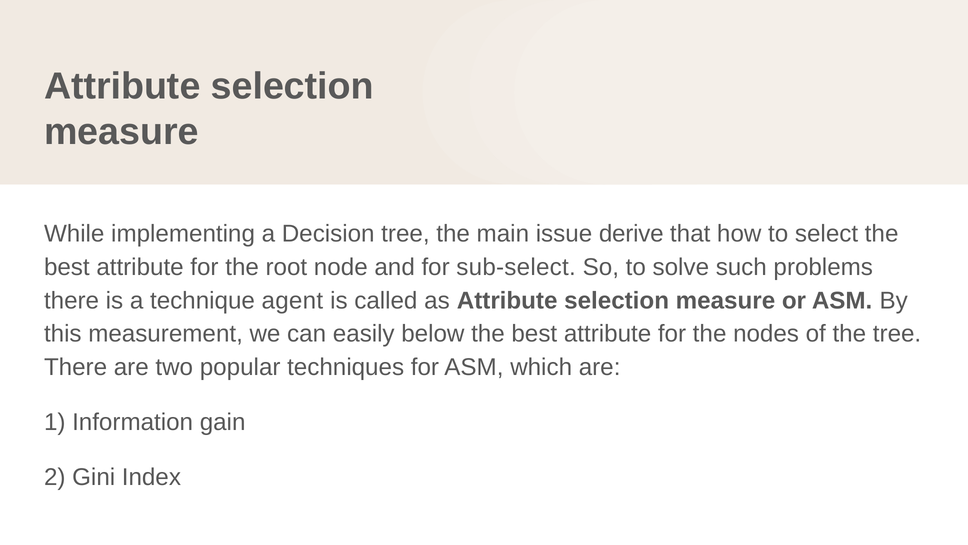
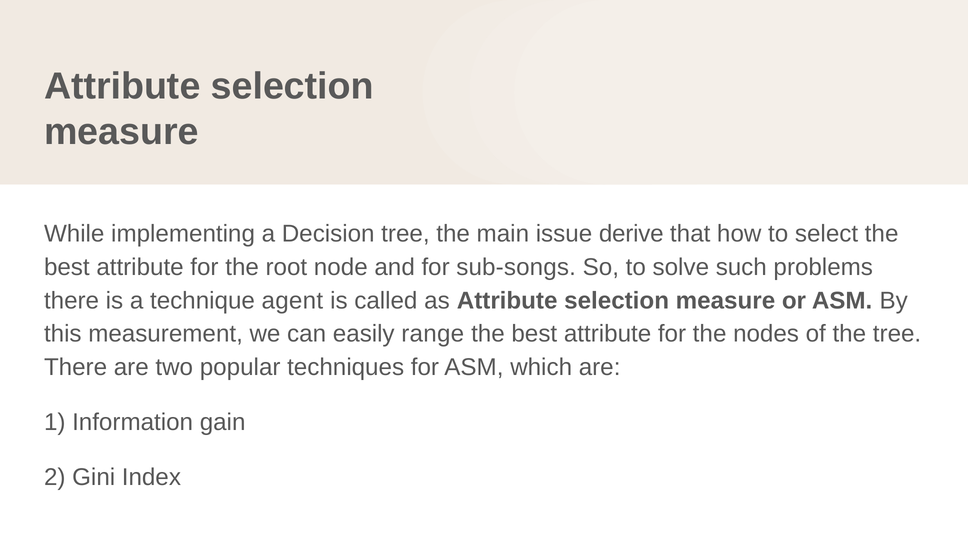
sub-select: sub-select -> sub-songs (516, 267)
below: below -> range (433, 334)
